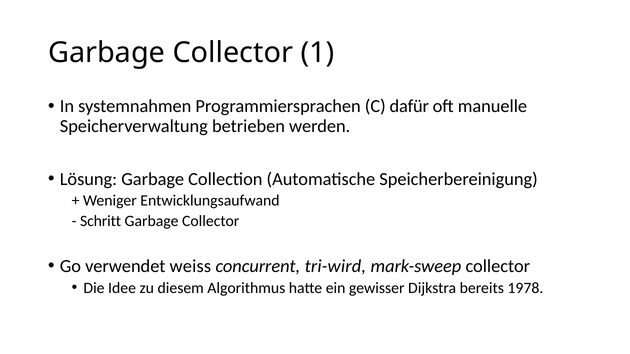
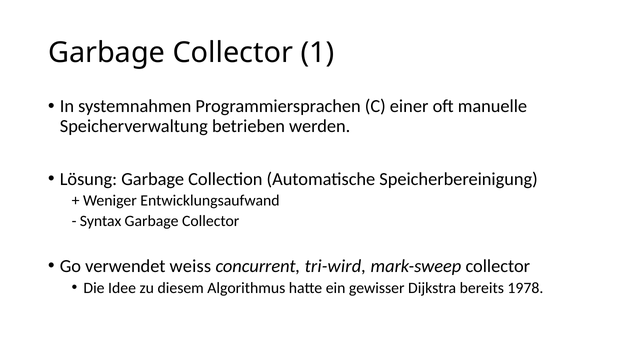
dafür: dafür -> einer (409, 107)
Schritt: Schritt -> Syntax (101, 221)
